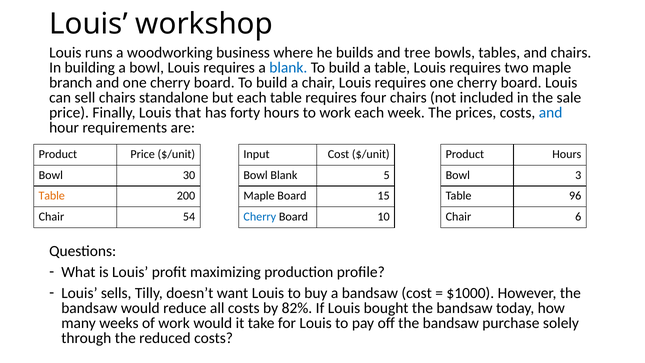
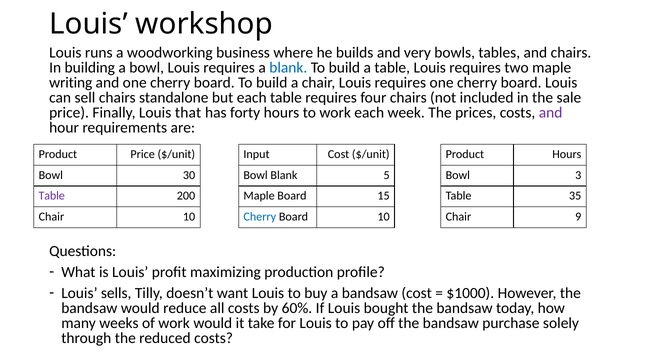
tree: tree -> very (417, 52)
branch: branch -> writing (71, 82)
and colour: blue -> purple (551, 113)
Table colour: orange -> purple (52, 196)
96: 96 -> 35 (575, 196)
Chair 54: 54 -> 10 (189, 217)
6: 6 -> 9 (578, 217)
82%: 82% -> 60% (297, 308)
